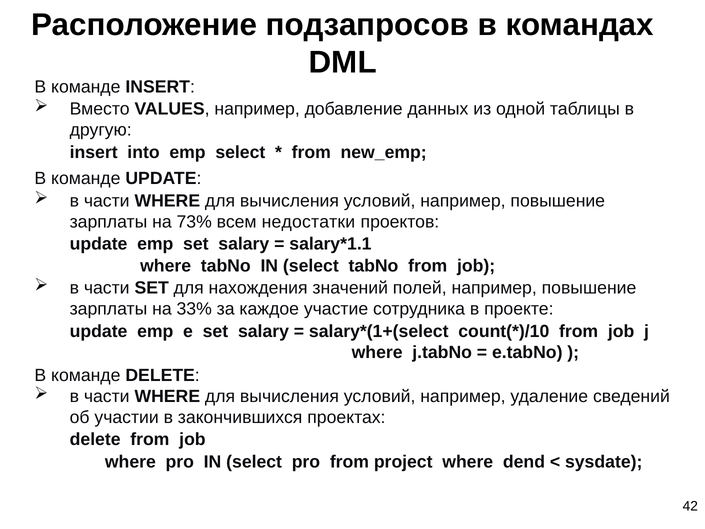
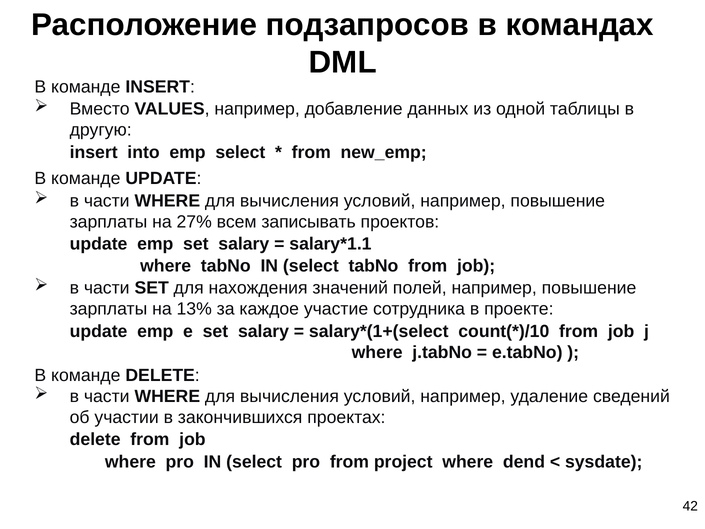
73%: 73% -> 27% (194, 222)
недостатки: недостатки -> записывать (309, 222)
33%: 33% -> 13% (194, 309)
